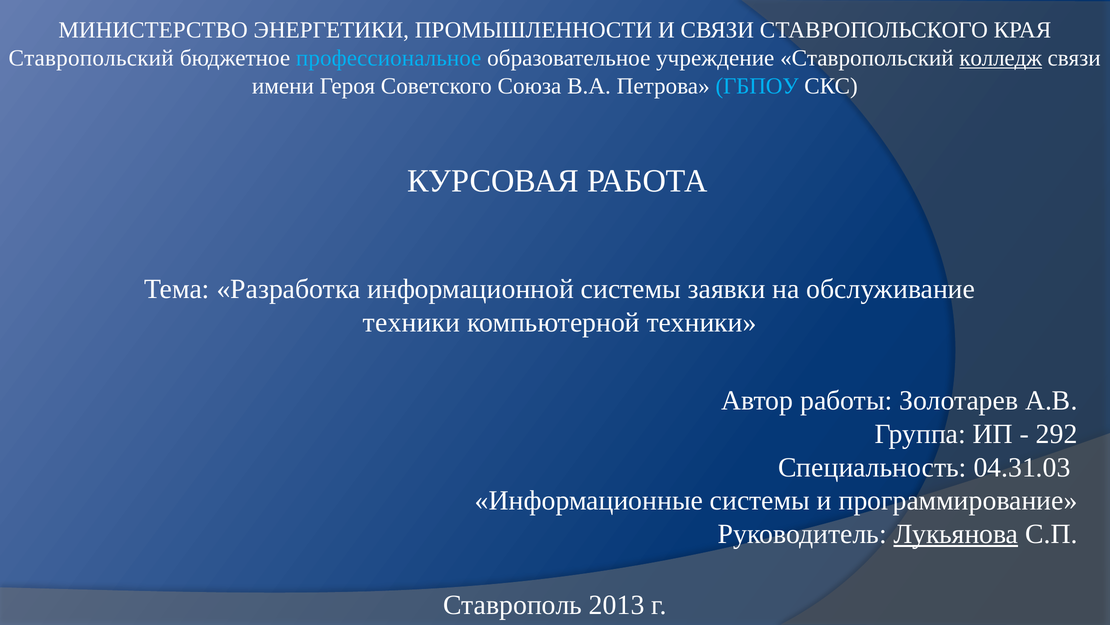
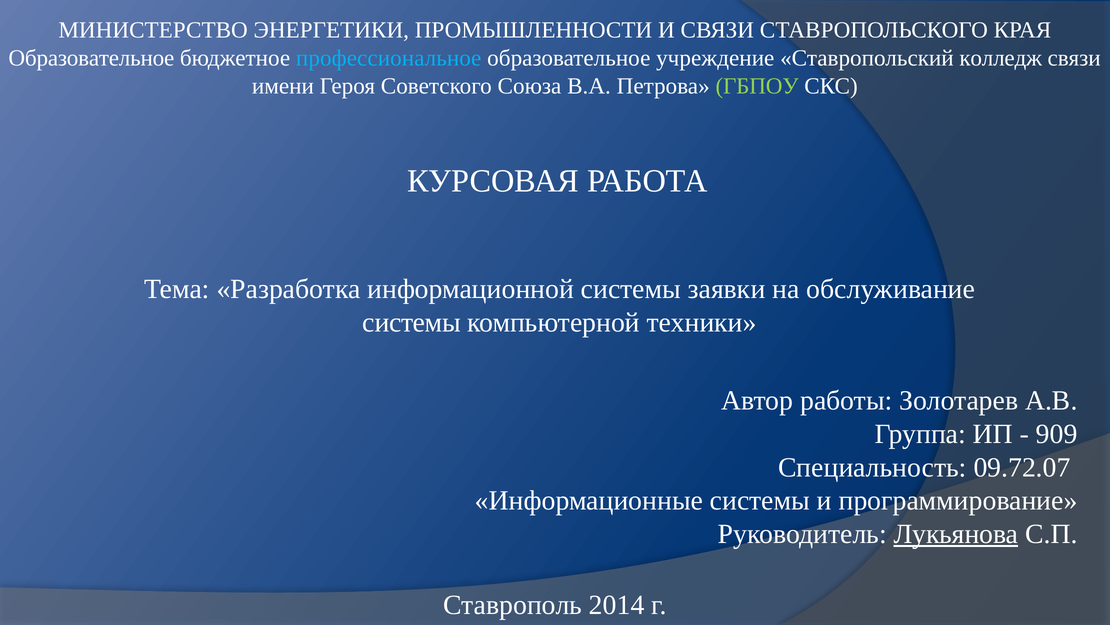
Ставропольский: Ставропольский -> Образовательное (91, 58)
колледж underline: present -> none (1001, 58)
ГБПОУ colour: light blue -> light green (757, 86)
техники: техники -> системы (412, 322)
292: 292 -> 909 (1057, 434)
04.31.03: 04.31.03 -> 09.72.07 (1022, 467)
2013: 2013 -> 2014 (617, 605)
